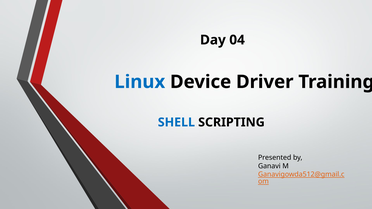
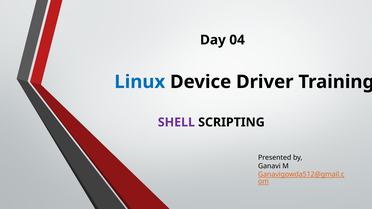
SHELL colour: blue -> purple (176, 122)
